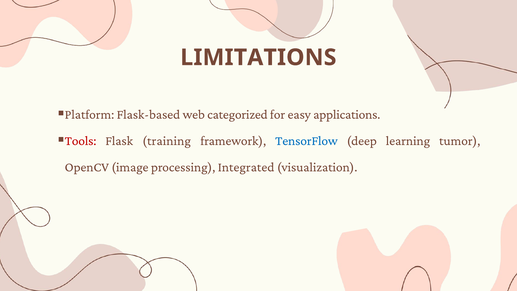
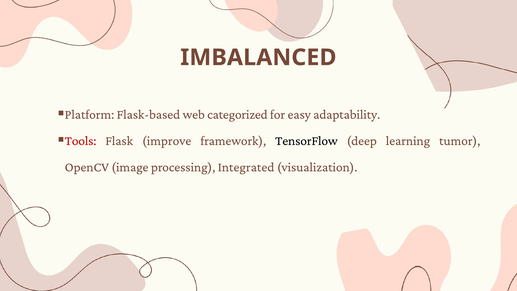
LIMITATIONS: LIMITATIONS -> IMBALANCED (258, 57)
applications: applications -> adaptability (347, 114)
training: training -> improve (167, 141)
TensorFlow colour: blue -> black (306, 141)
